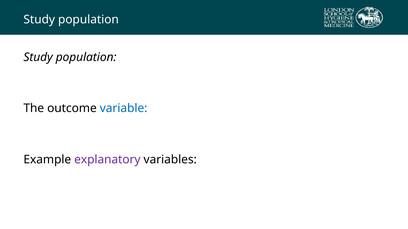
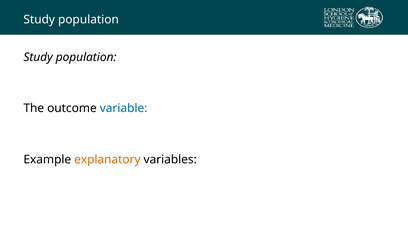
explanatory colour: purple -> orange (107, 160)
